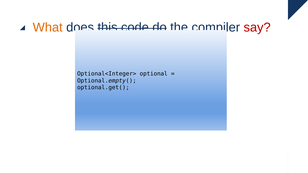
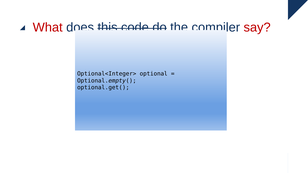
What colour: orange -> red (48, 28)
